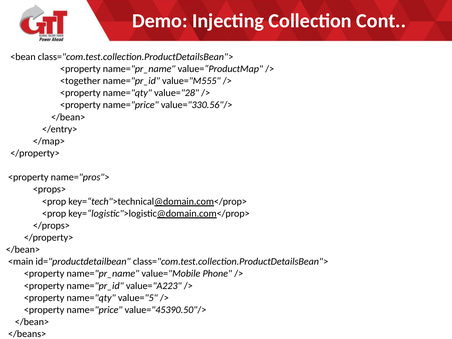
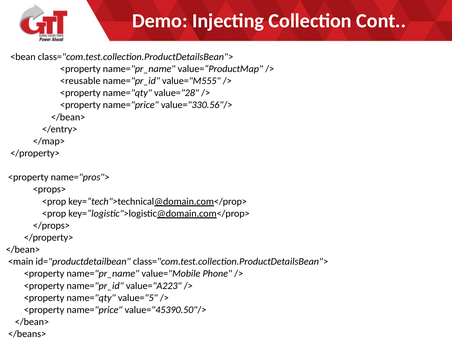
<together: <together -> <reusable (80, 81)
